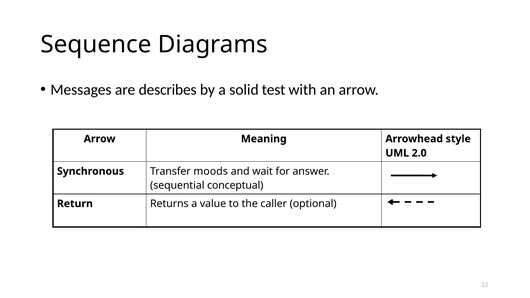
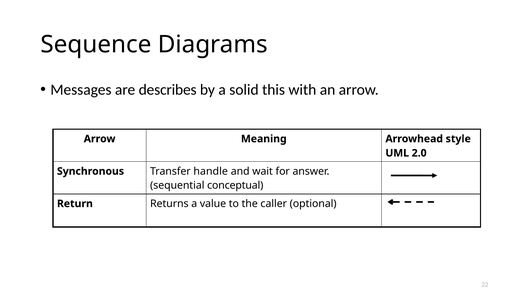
test: test -> this (274, 90)
moods: moods -> handle (211, 171)
